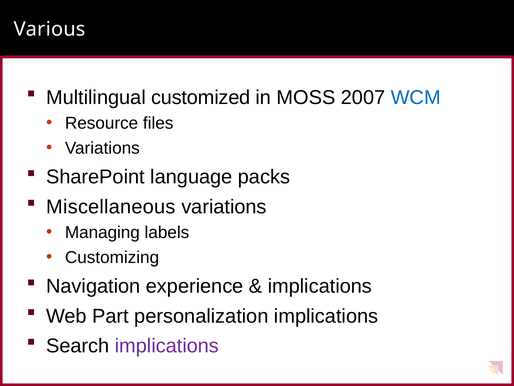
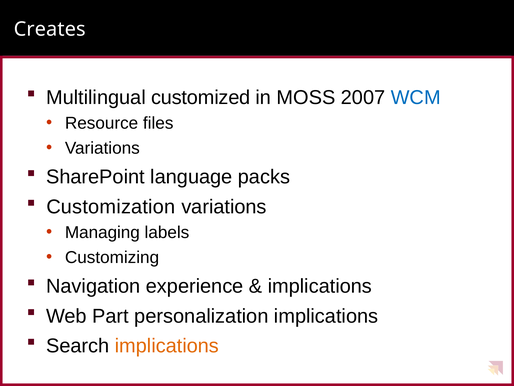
Various: Various -> Creates (50, 29)
Miscellaneous: Miscellaneous -> Customization (111, 207)
implications colour: purple -> orange (167, 345)
